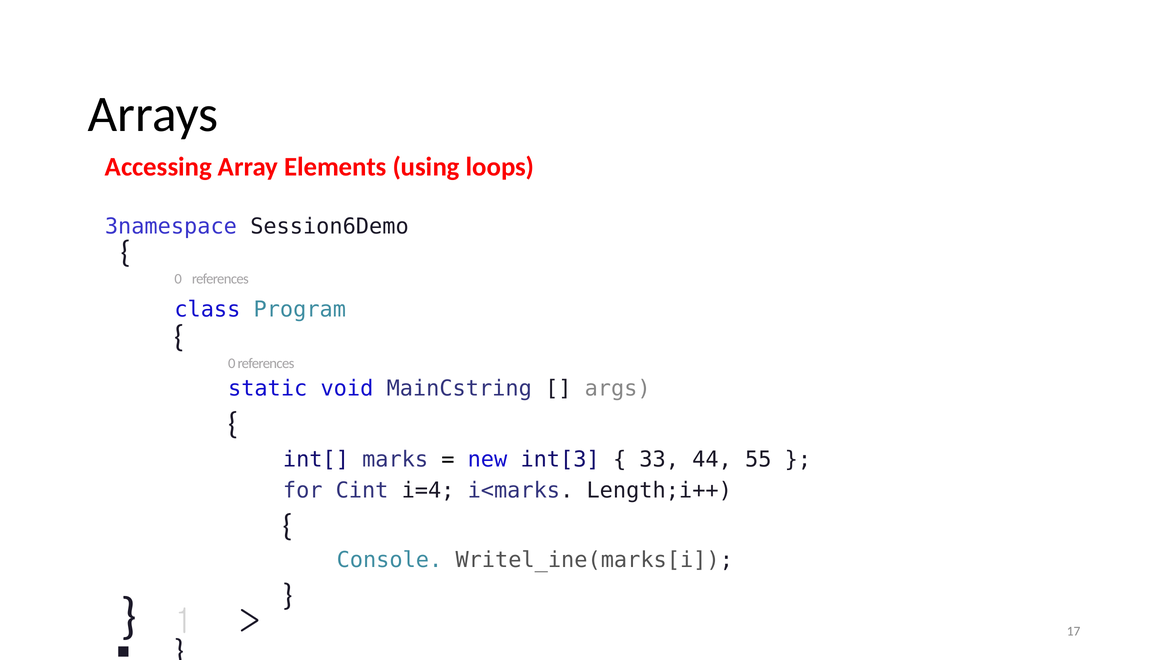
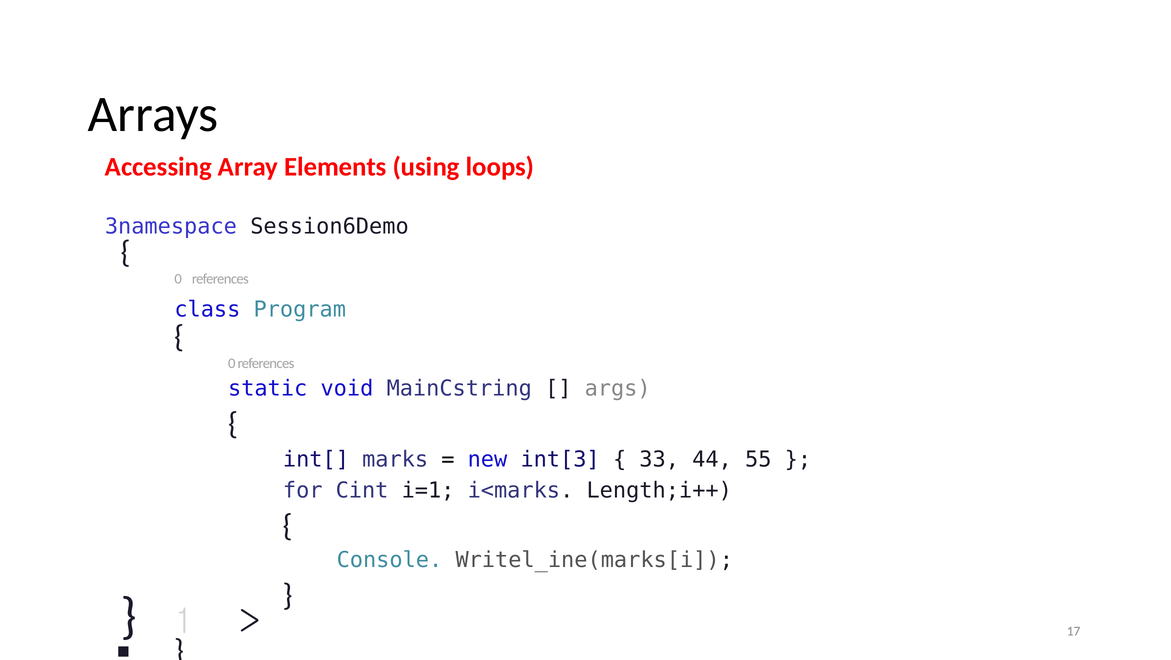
i=4: i=4 -> i=1 (428, 490)
